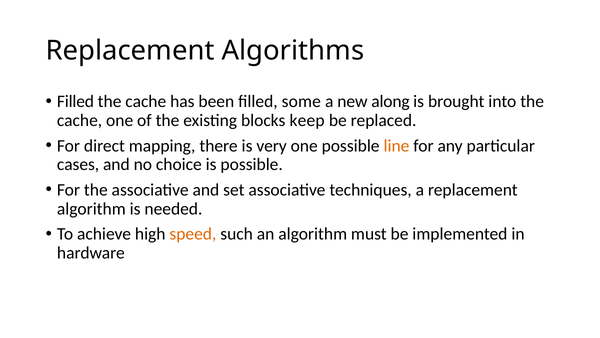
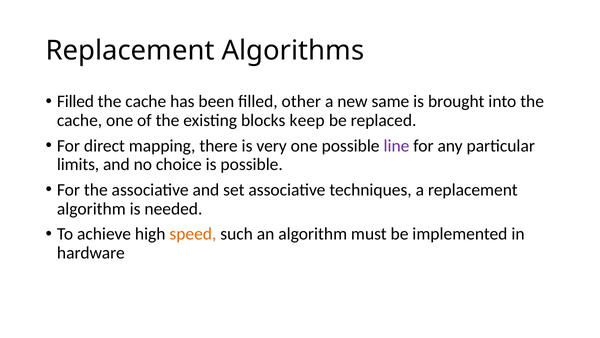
some: some -> other (301, 101)
along: along -> same (390, 101)
line colour: orange -> purple (396, 146)
cases: cases -> limits (78, 164)
